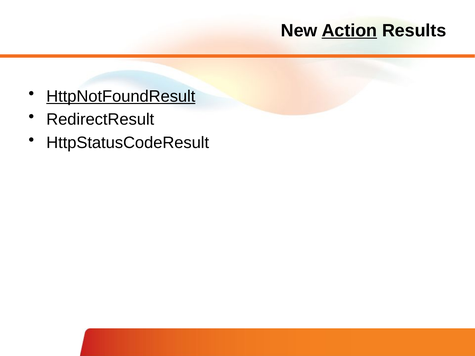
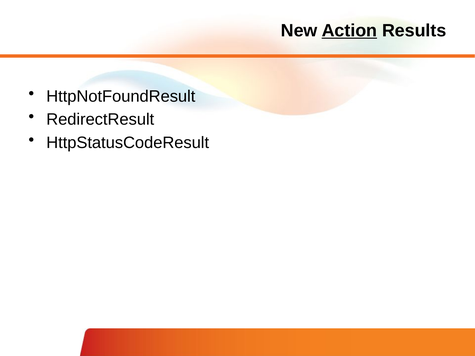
HttpNotFoundResult underline: present -> none (121, 97)
